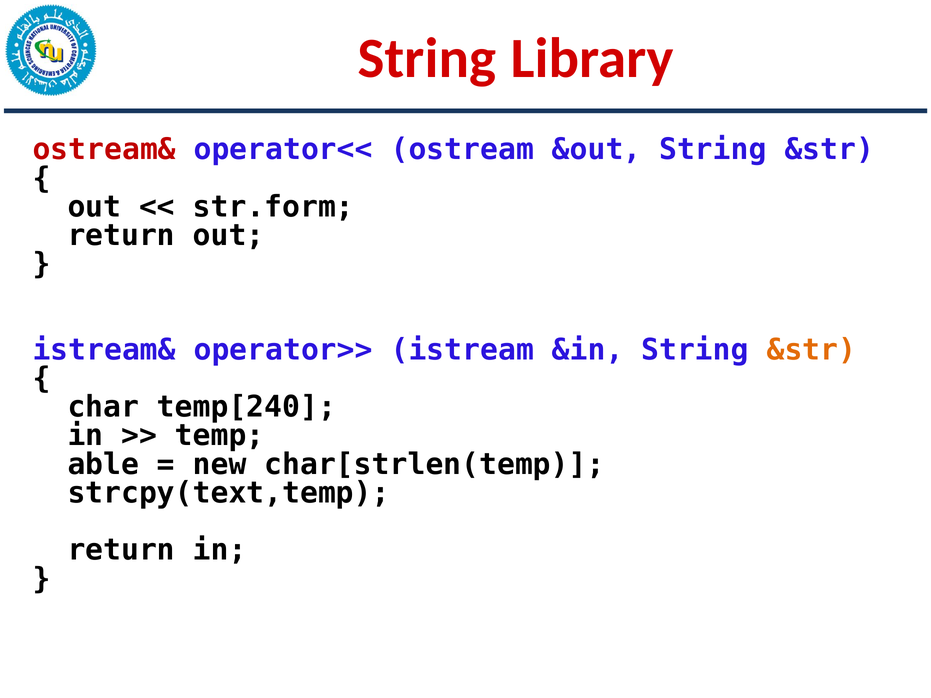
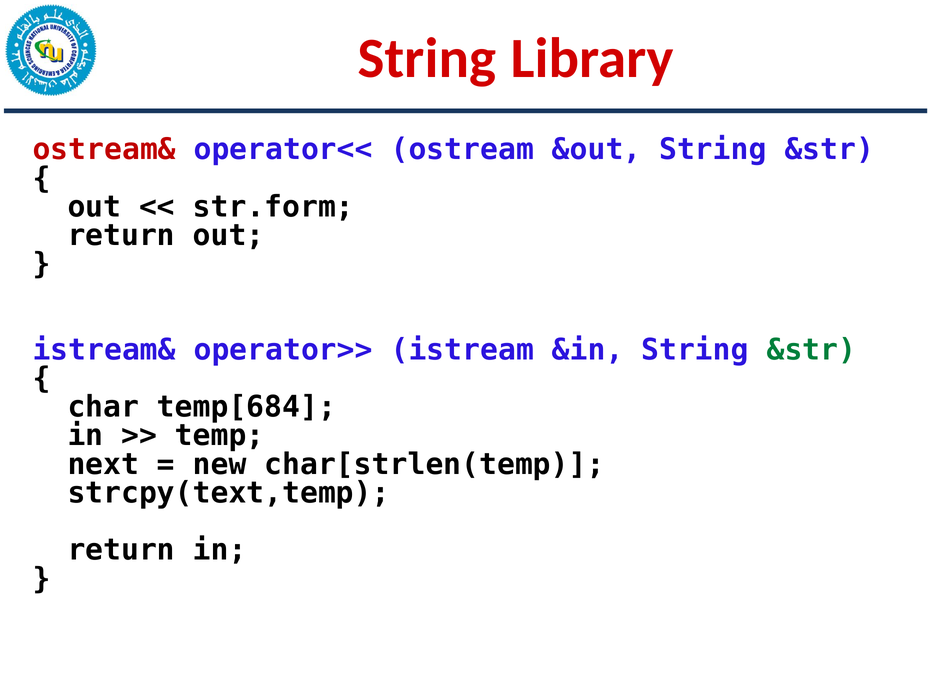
&str colour: orange -> green (811, 350)
temp[240: temp[240 -> temp[684 (246, 407)
able: able -> next (103, 464)
